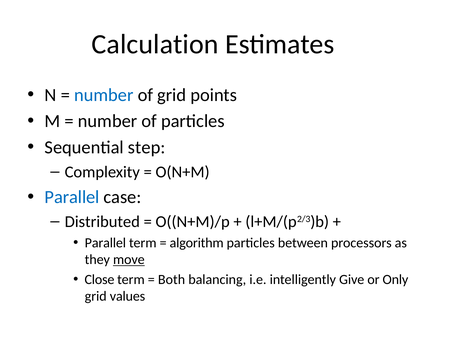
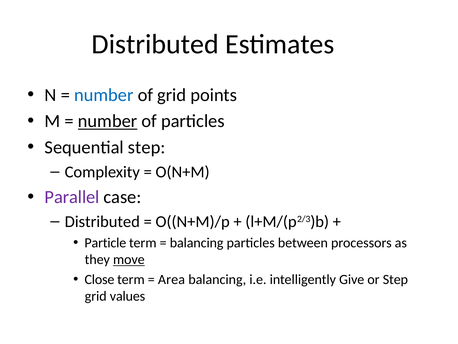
Calculation: Calculation -> Distributed (155, 44)
number underline: none -> present (108, 121)
Parallel colour: blue -> purple (72, 197)
Parallel: Parallel -> Particle (105, 242)
algorithm: algorithm -> balancing (197, 242)
Both: Both -> Area (171, 279)
or Only: Only -> Step (395, 279)
